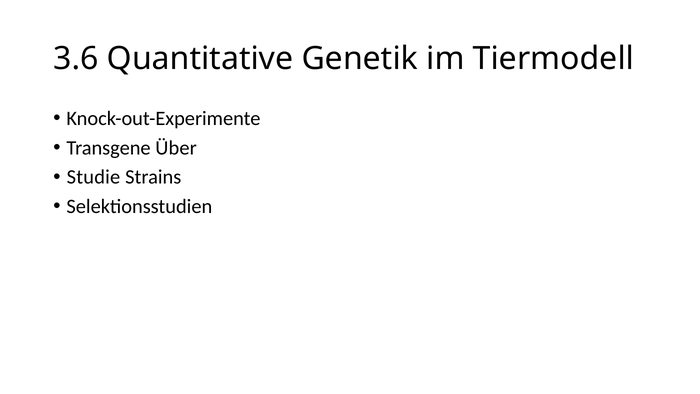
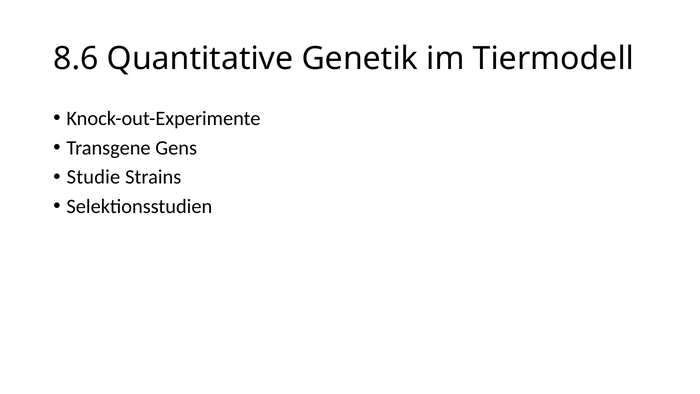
3.6: 3.6 -> 8.6 (76, 59)
Über: Über -> Gens (176, 148)
